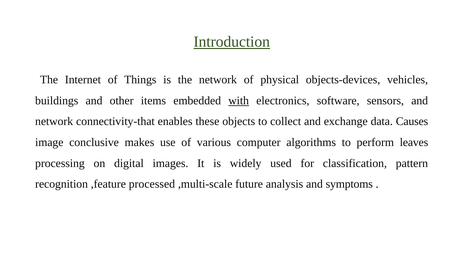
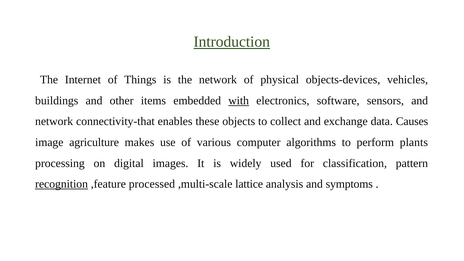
conclusive: conclusive -> agriculture (94, 142)
leaves: leaves -> plants (414, 142)
recognition underline: none -> present (62, 184)
future: future -> lattice (249, 184)
